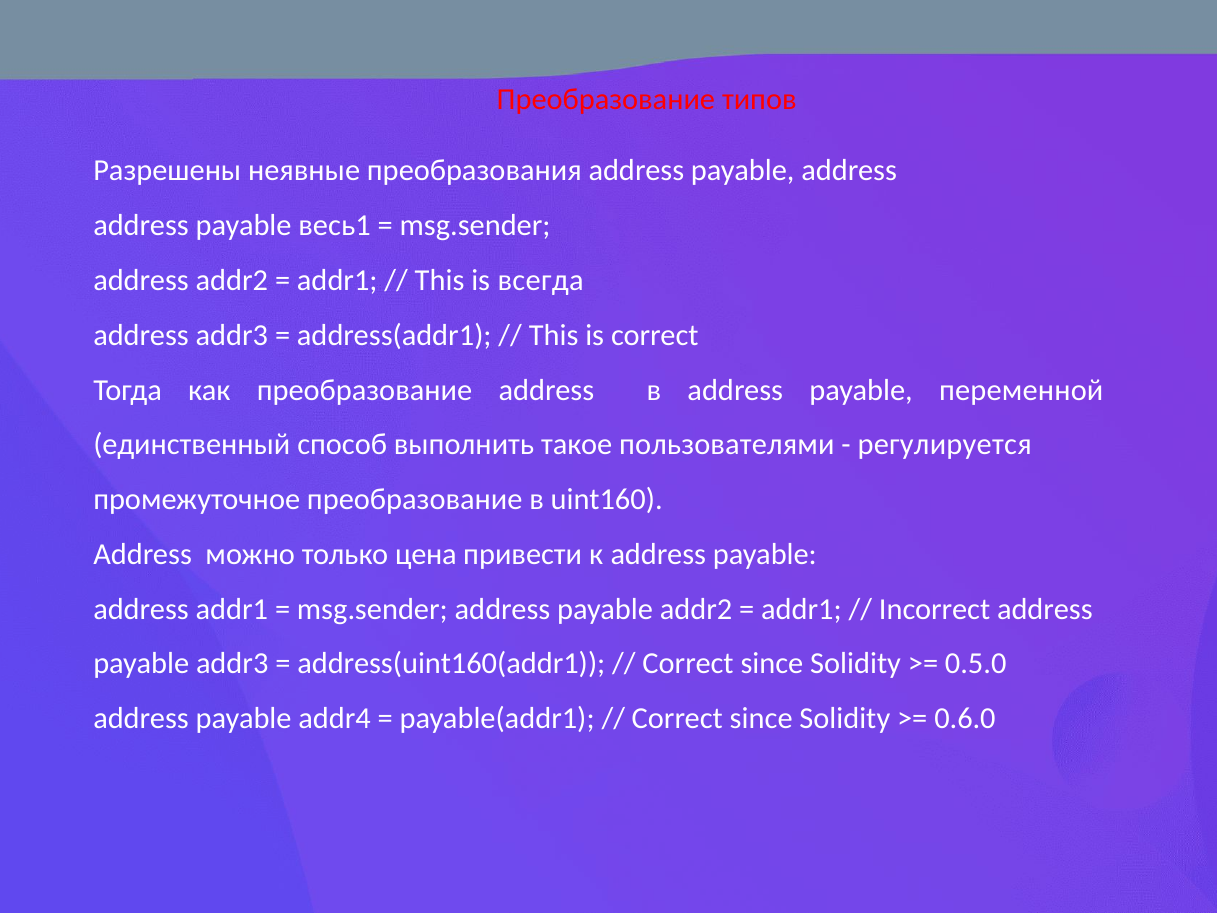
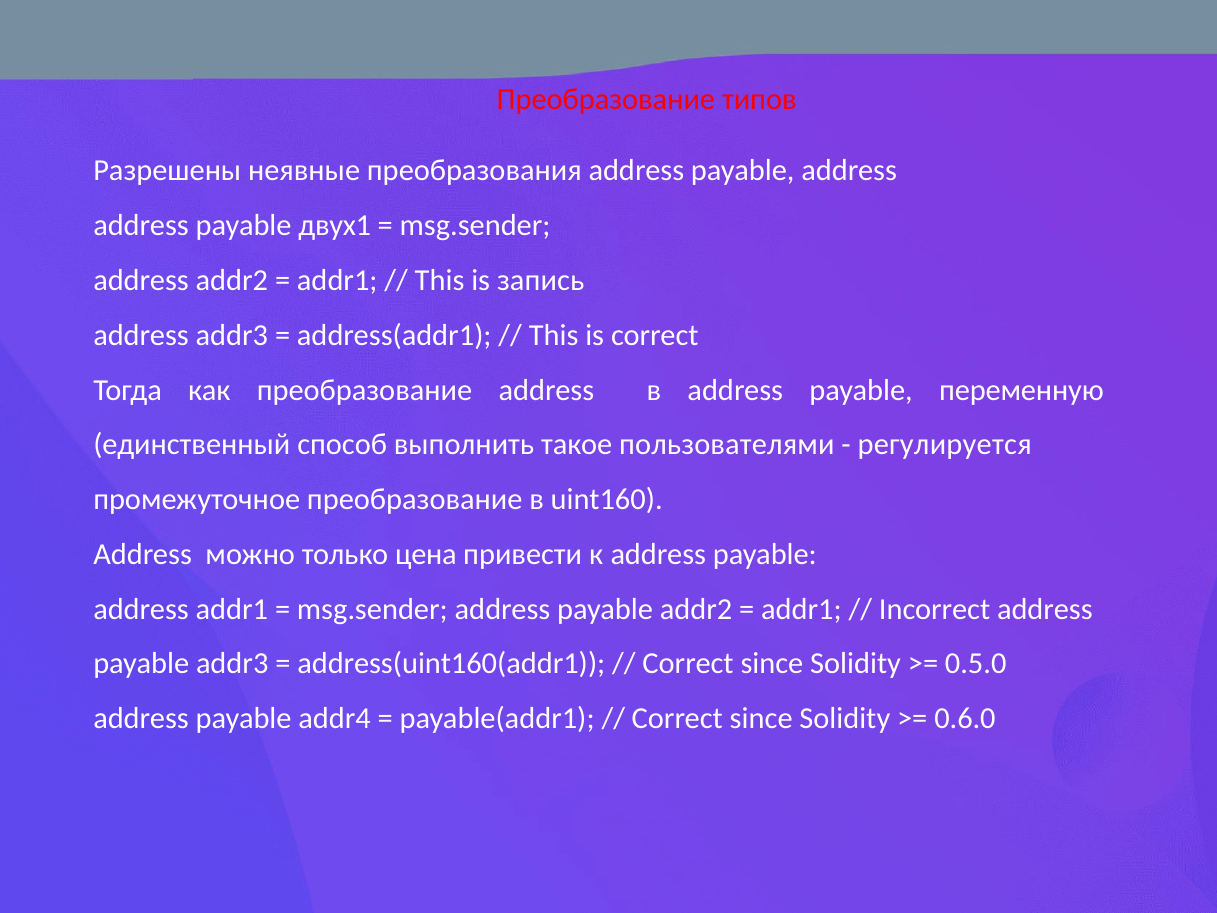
весь1: весь1 -> двух1 (335, 226)
всегда: всегда -> запись (541, 280)
переменной: переменной -> переменную (1021, 390)
